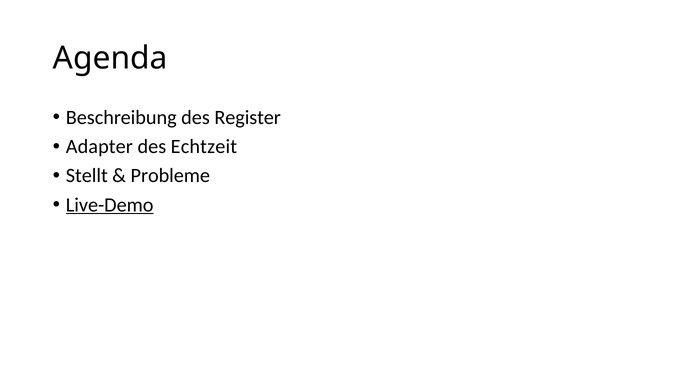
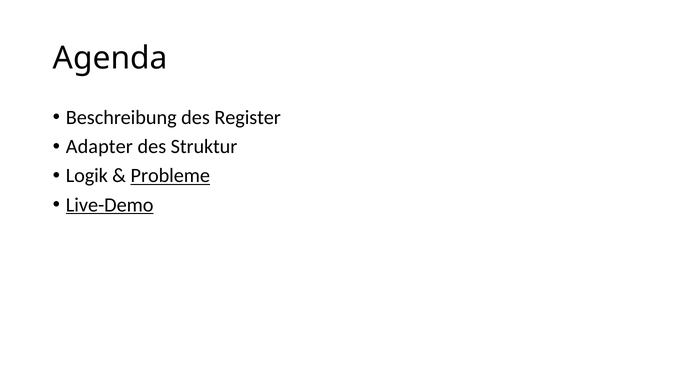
Echtzeit: Echtzeit -> Struktur (204, 146)
Stellt: Stellt -> Logik (87, 175)
Probleme underline: none -> present (170, 175)
